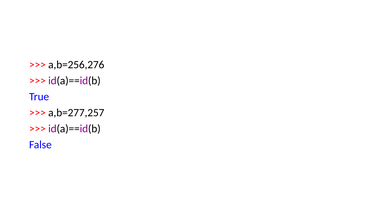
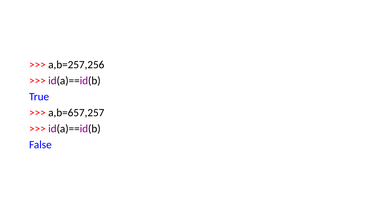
a,b=256,276: a,b=256,276 -> a,b=257,256 (76, 65)
a,b=277,257: a,b=277,257 -> a,b=657,257 (76, 113)
